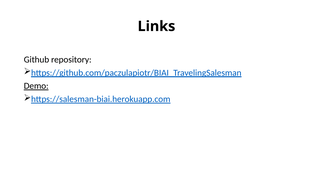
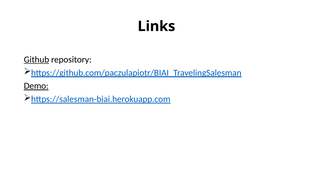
Github underline: none -> present (36, 60)
